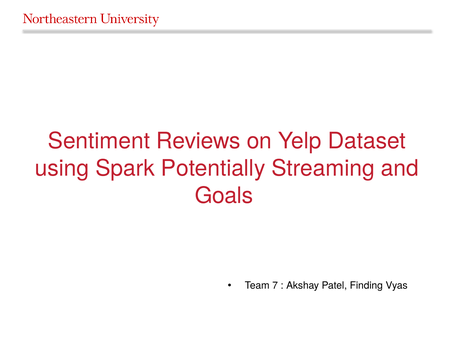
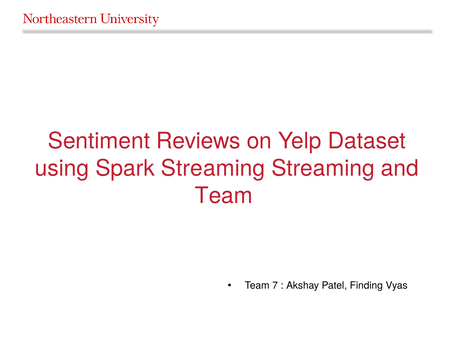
Spark Potentially: Potentially -> Streaming (213, 168)
Goals: Goals -> Team (224, 195)
